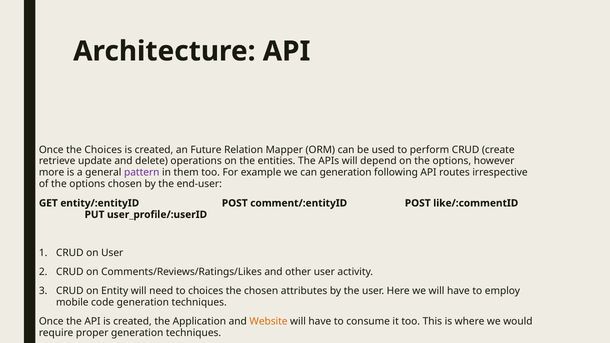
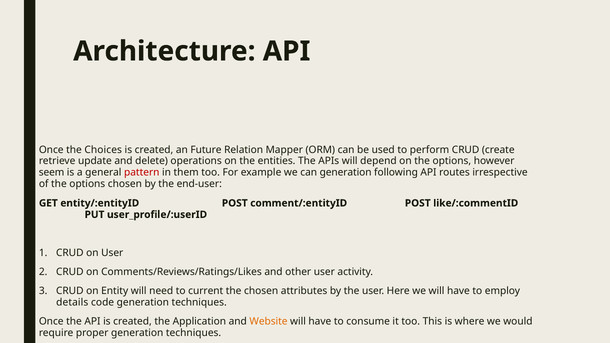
more: more -> seem (52, 173)
pattern colour: purple -> red (142, 173)
to choices: choices -> current (206, 291)
mobile: mobile -> details (72, 302)
